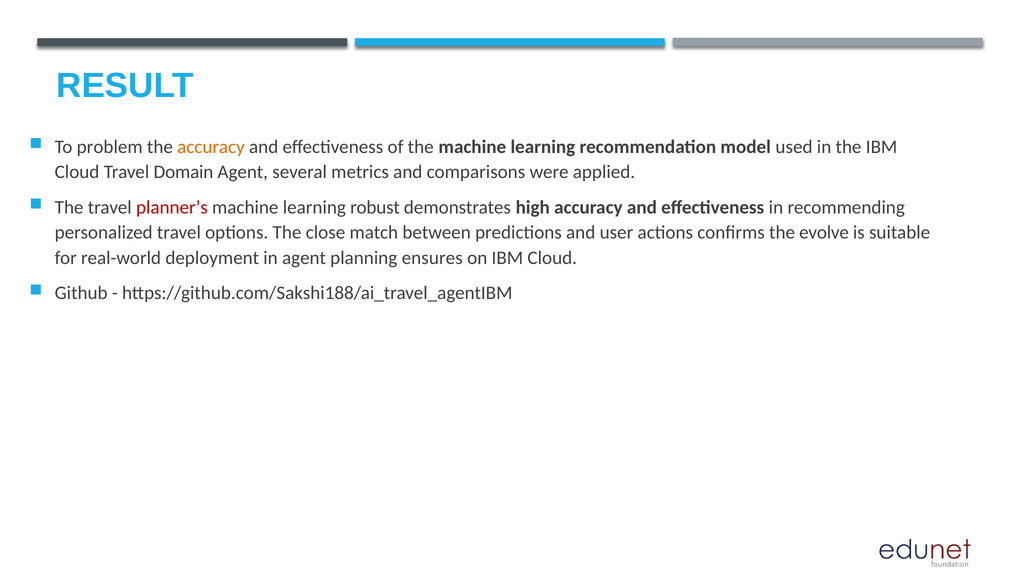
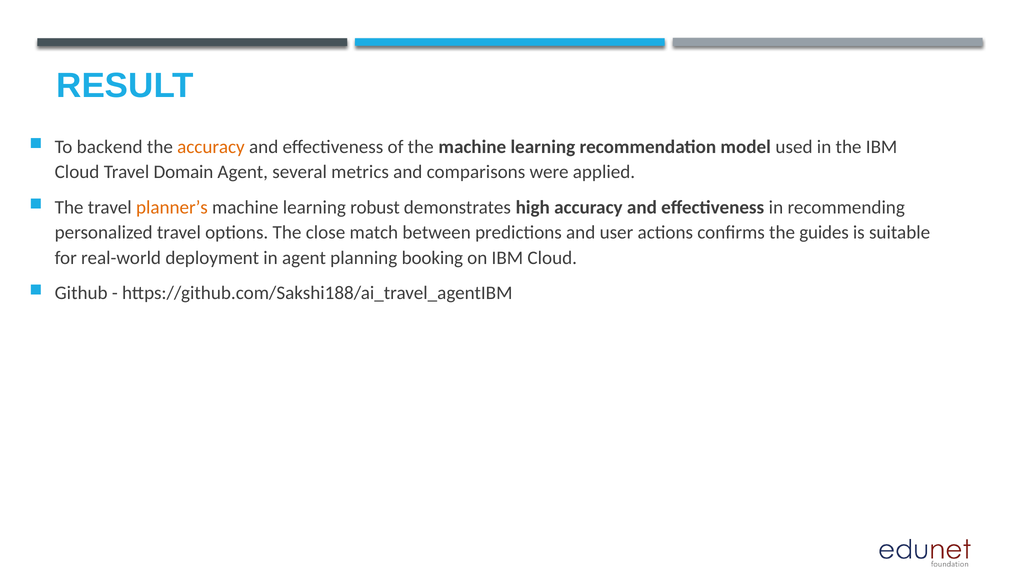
problem: problem -> backend (110, 147)
planner’s colour: red -> orange (172, 208)
evolve: evolve -> guides (824, 233)
ensures: ensures -> booking (432, 258)
